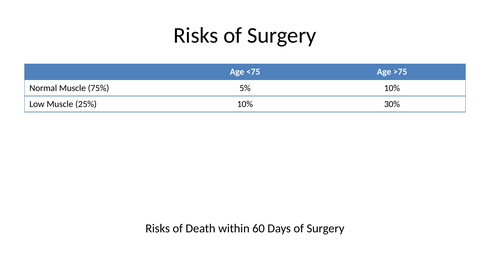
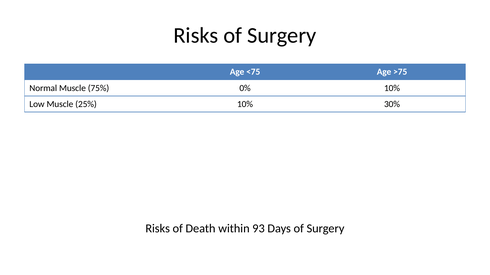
5%: 5% -> 0% (245, 88)
60: 60 -> 93 (259, 229)
